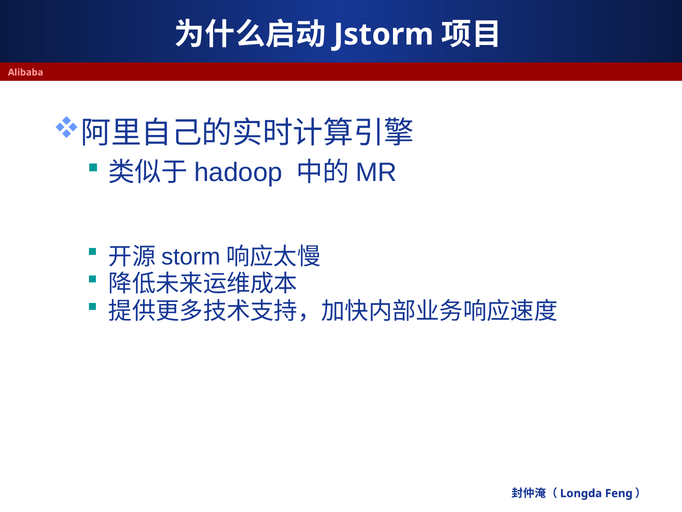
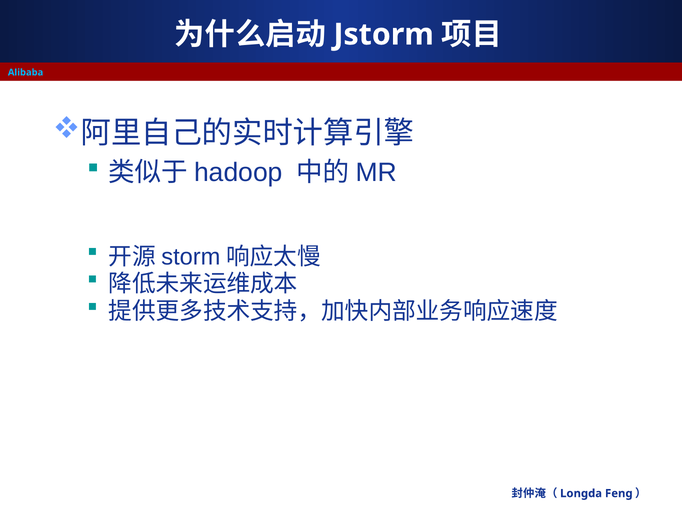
Alibaba colour: pink -> light blue (26, 72)
